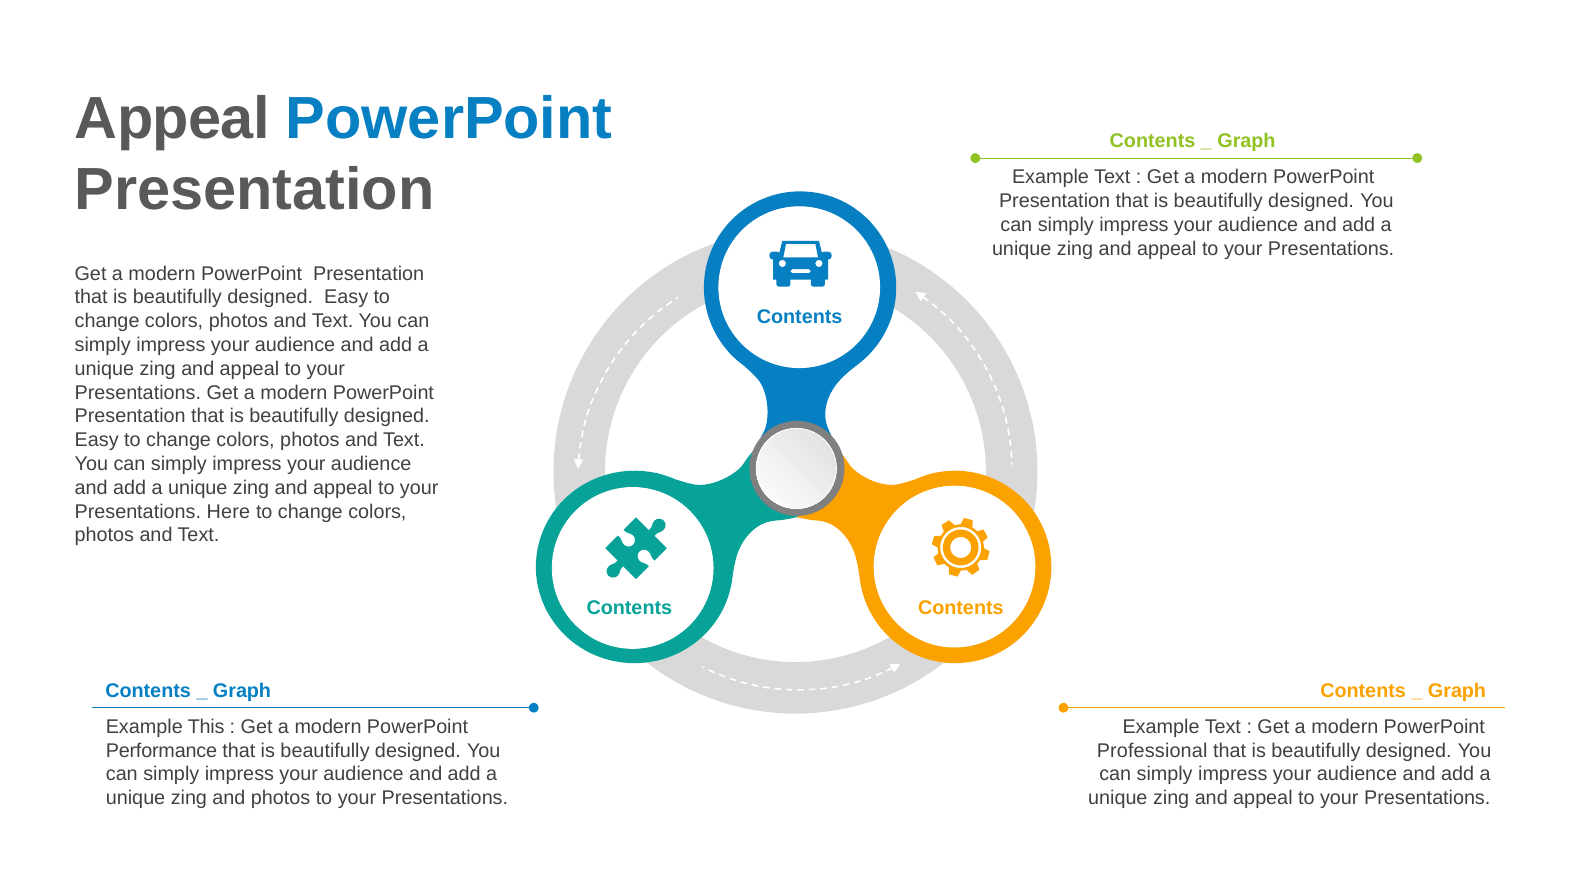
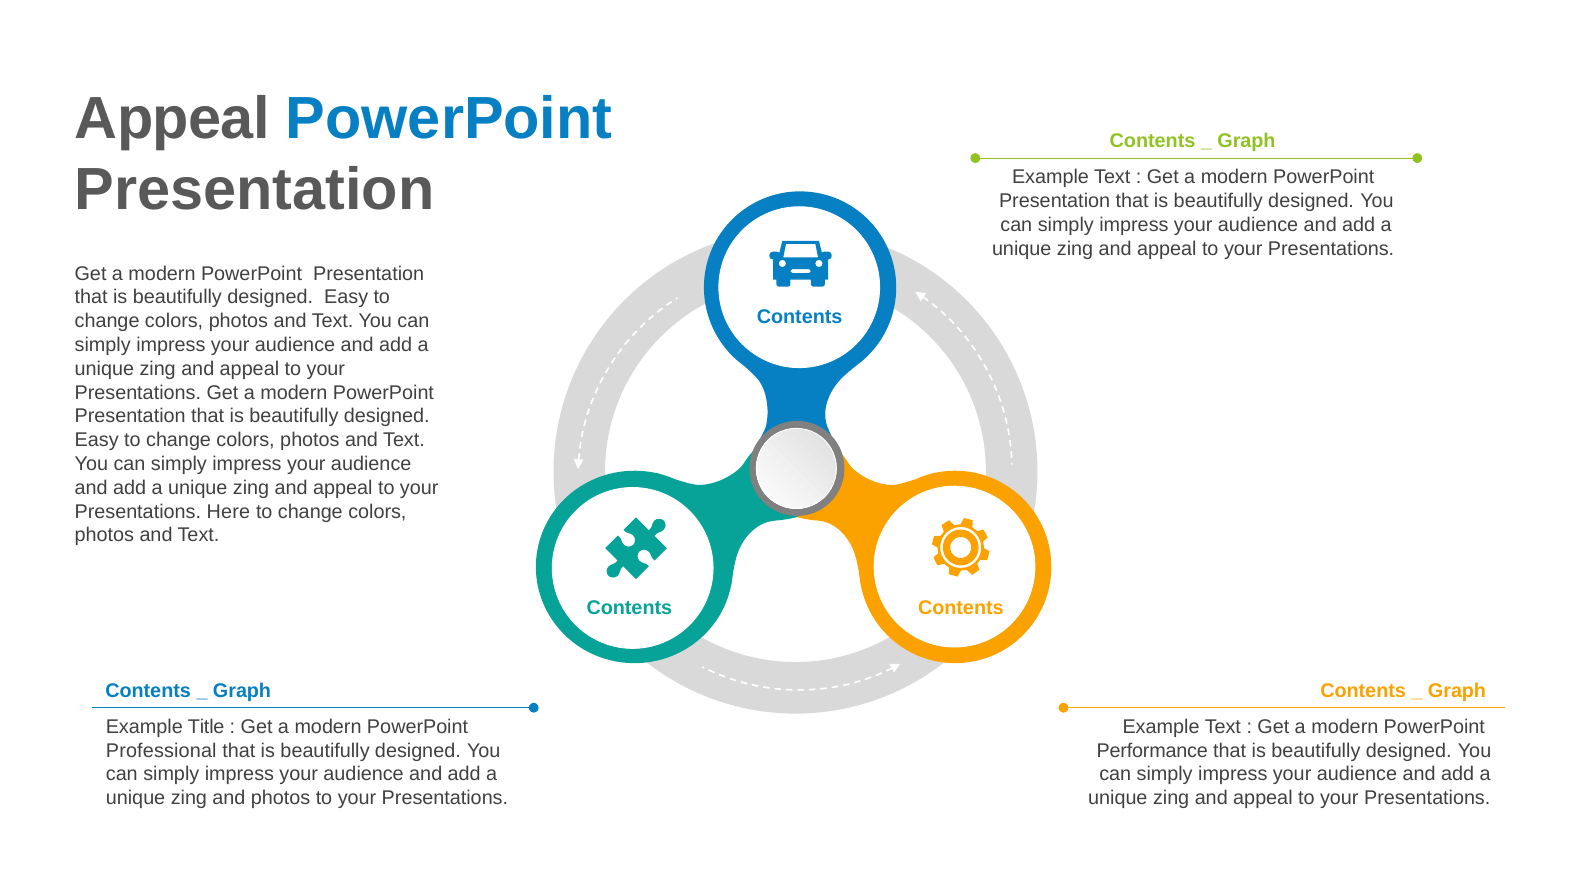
This: This -> Title (206, 726)
Performance: Performance -> Professional (161, 750)
Professional: Professional -> Performance (1152, 750)
